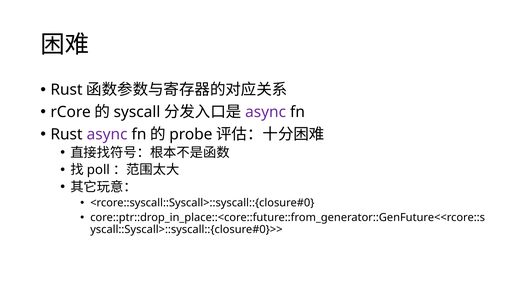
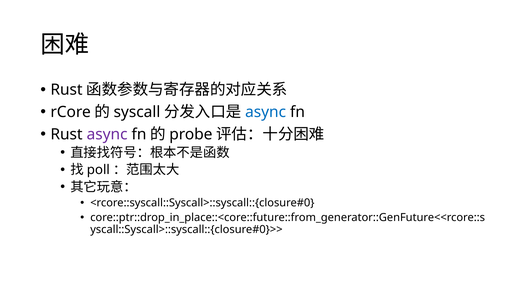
async colour: purple -> blue (266, 112)
